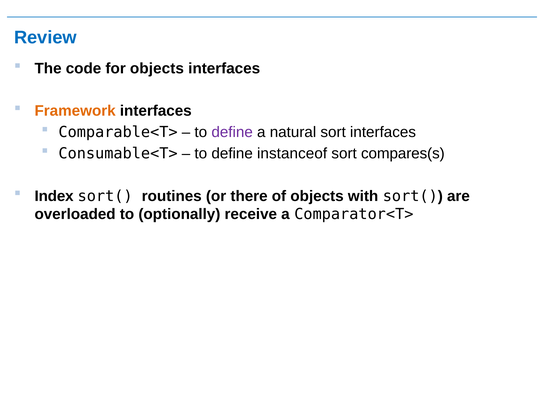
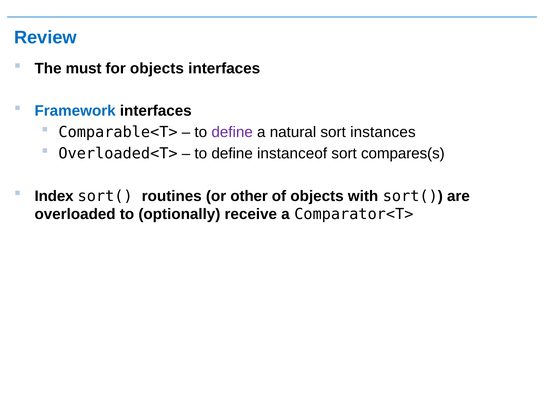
code: code -> must (84, 68)
Framework colour: orange -> blue (75, 111)
sort interfaces: interfaces -> instances (383, 132)
Consumable<T>: Consumable<T> -> Overloaded<T> (118, 154)
there: there -> other (249, 196)
